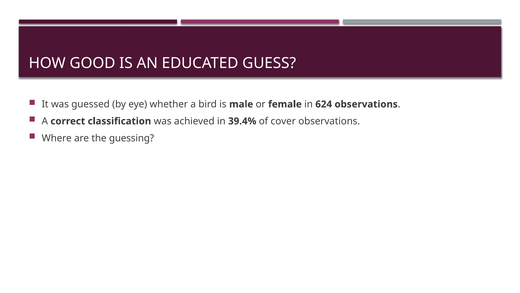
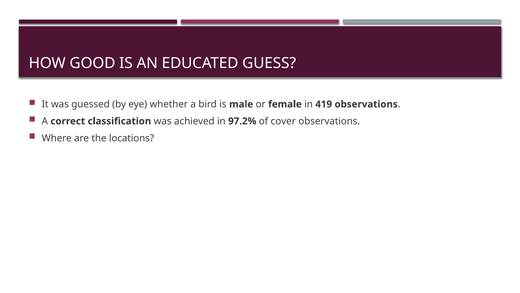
624: 624 -> 419 (324, 104)
39.4%: 39.4% -> 97.2% (242, 121)
guessing: guessing -> locations (132, 138)
